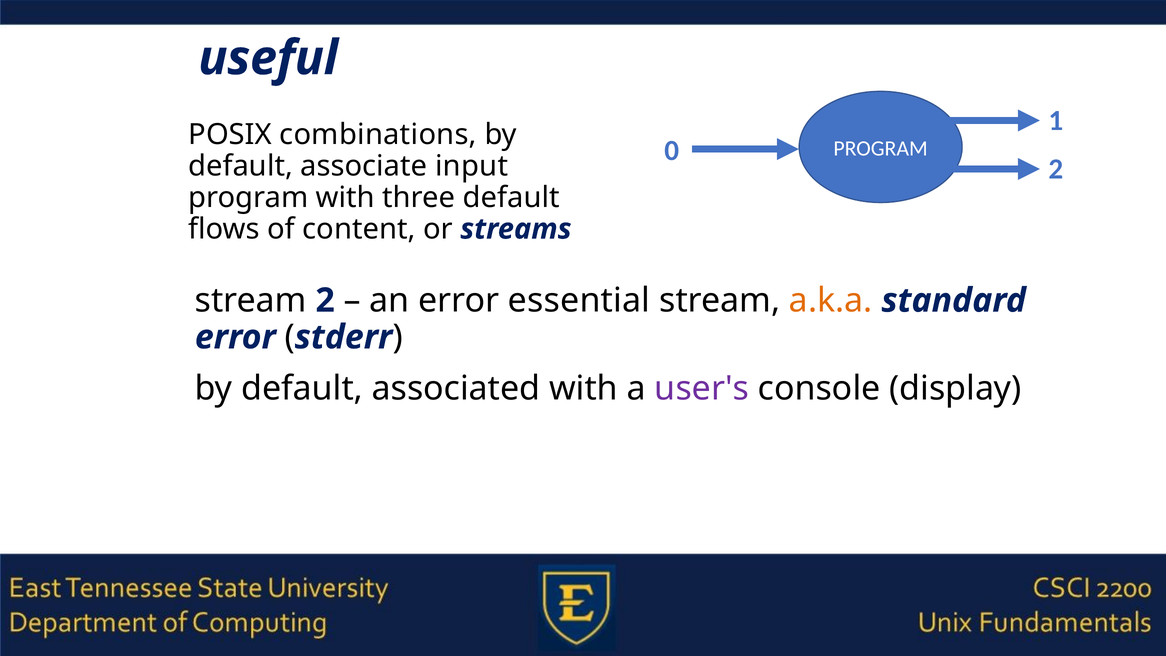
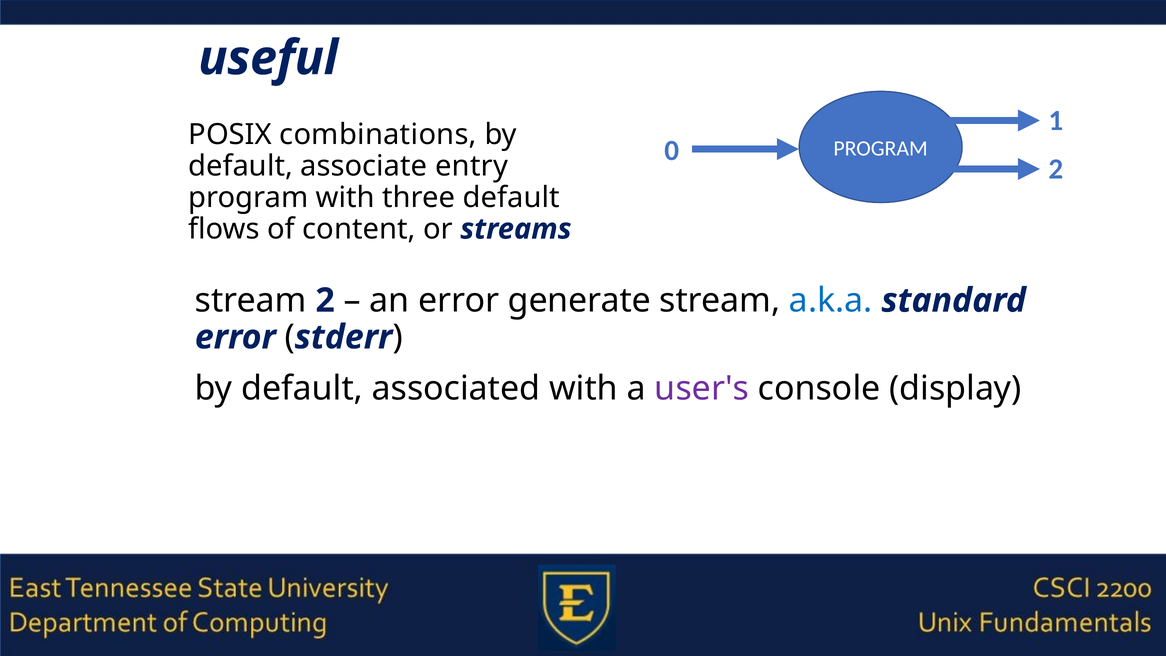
input: input -> entry (472, 166)
essential: essential -> generate (579, 300)
a.k.a colour: orange -> blue (831, 300)
